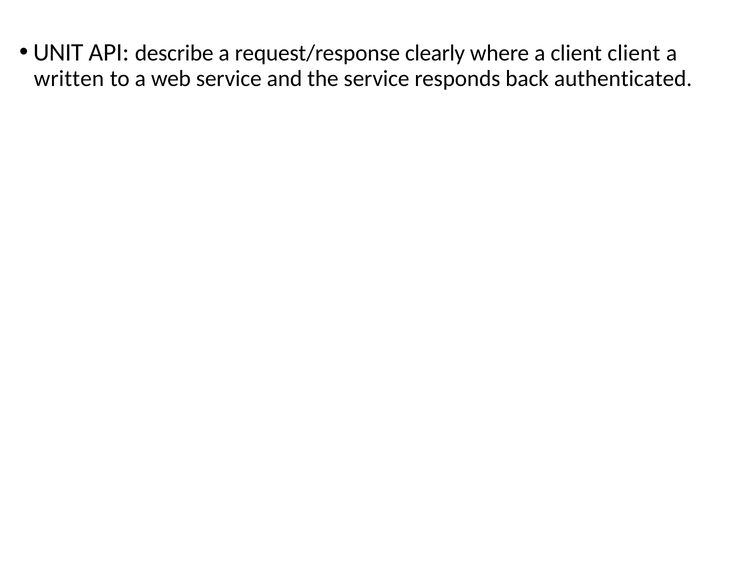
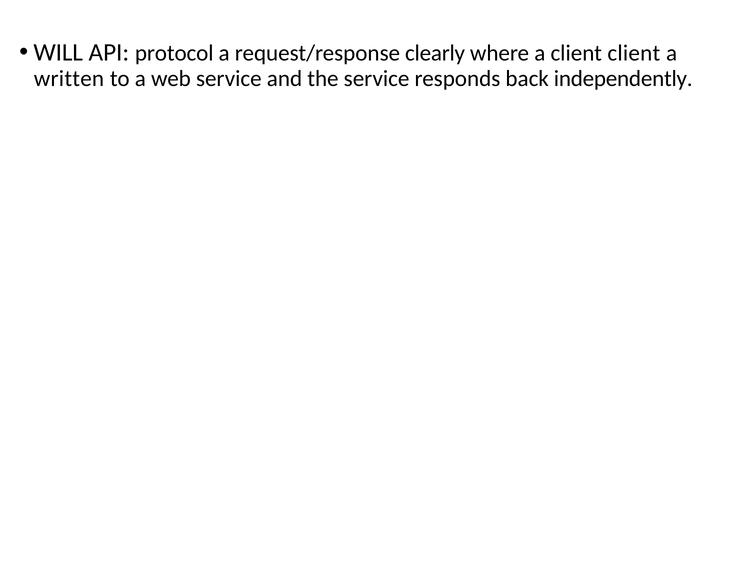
UNIT: UNIT -> WILL (58, 52)
describe: describe -> protocol (174, 53)
authenticated: authenticated -> independently (623, 79)
